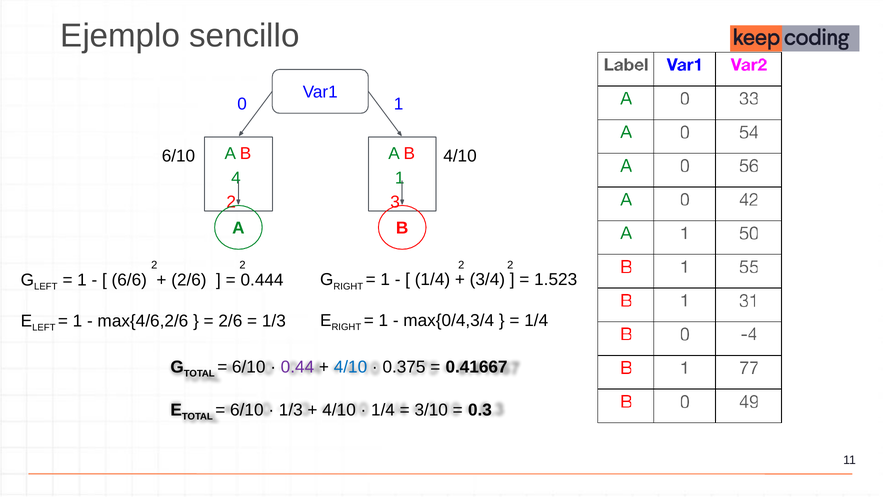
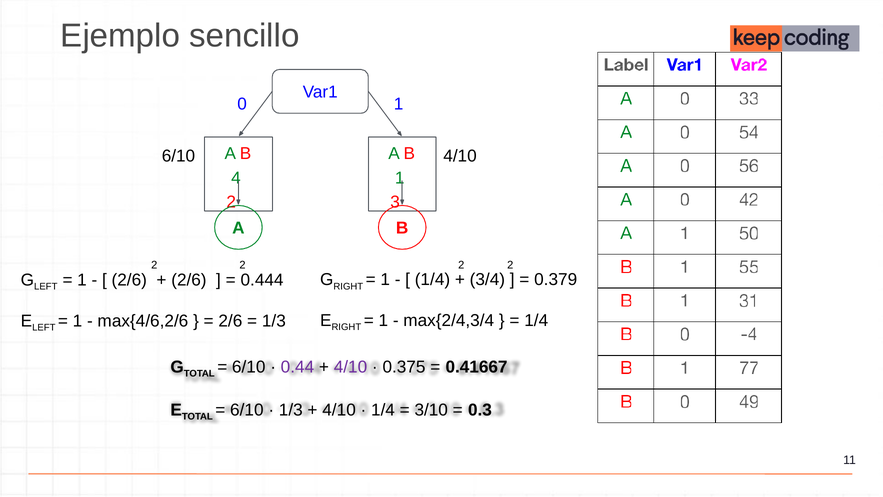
1.523: 1.523 -> 0.379 (556, 280)
6/6: 6/6 -> 2/6 (129, 280)
max{0/4,3/4: max{0/4,3/4 -> max{2/4,3/4 (449, 320)
4/10 colour: blue -> purple (351, 367)
